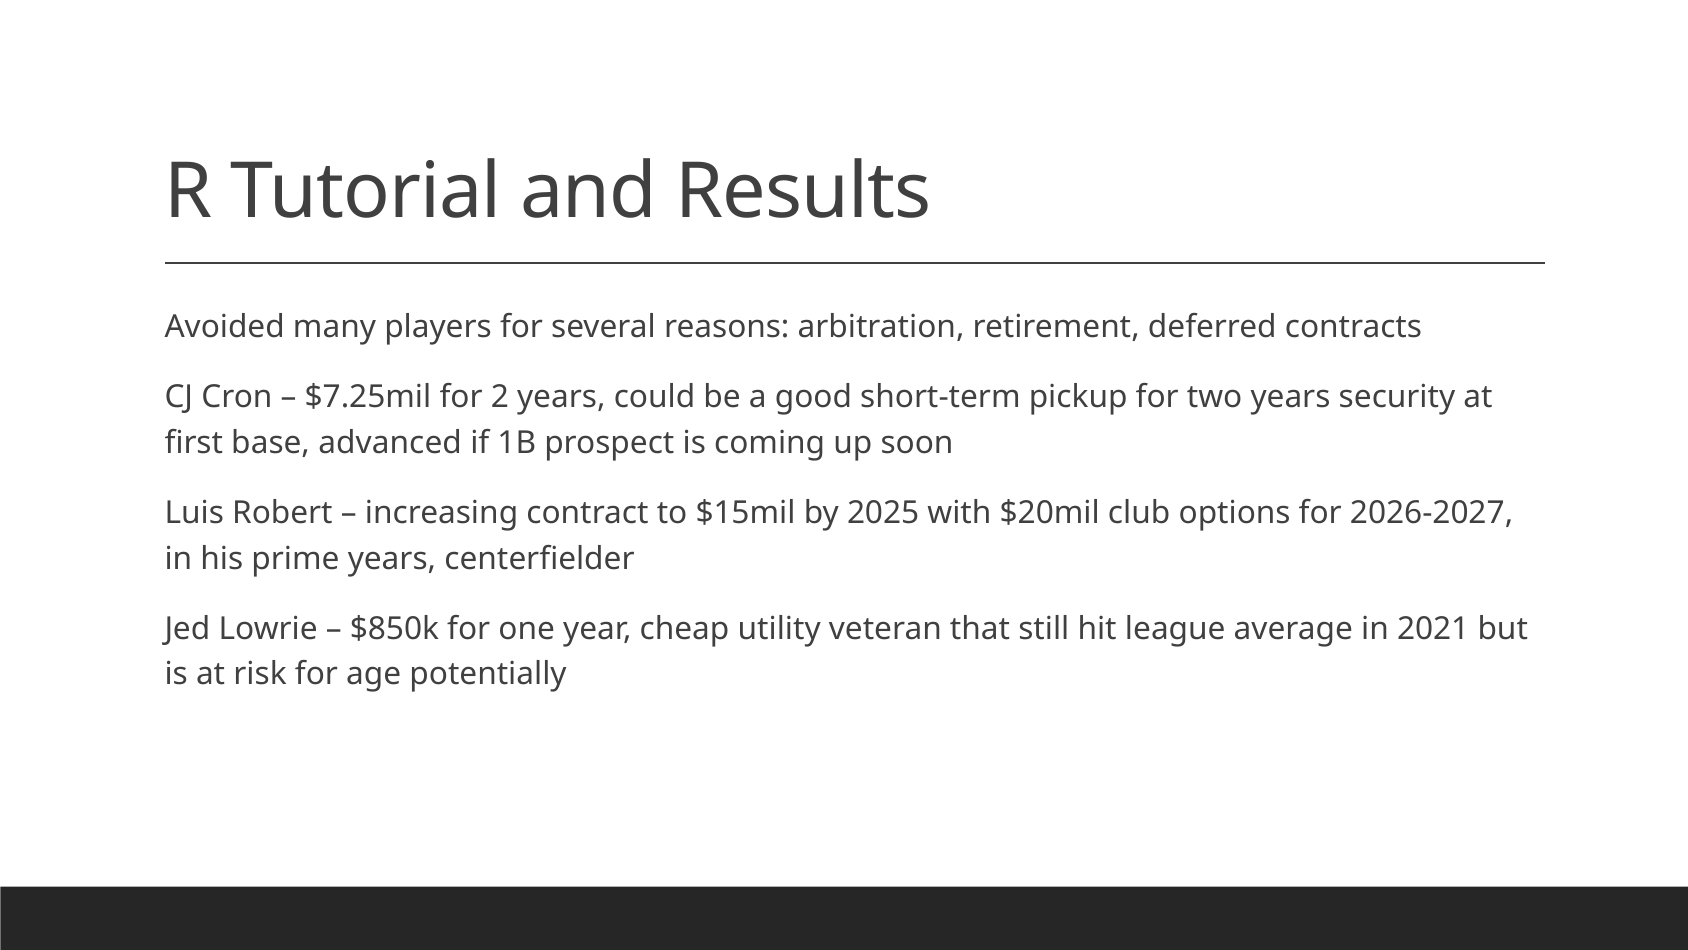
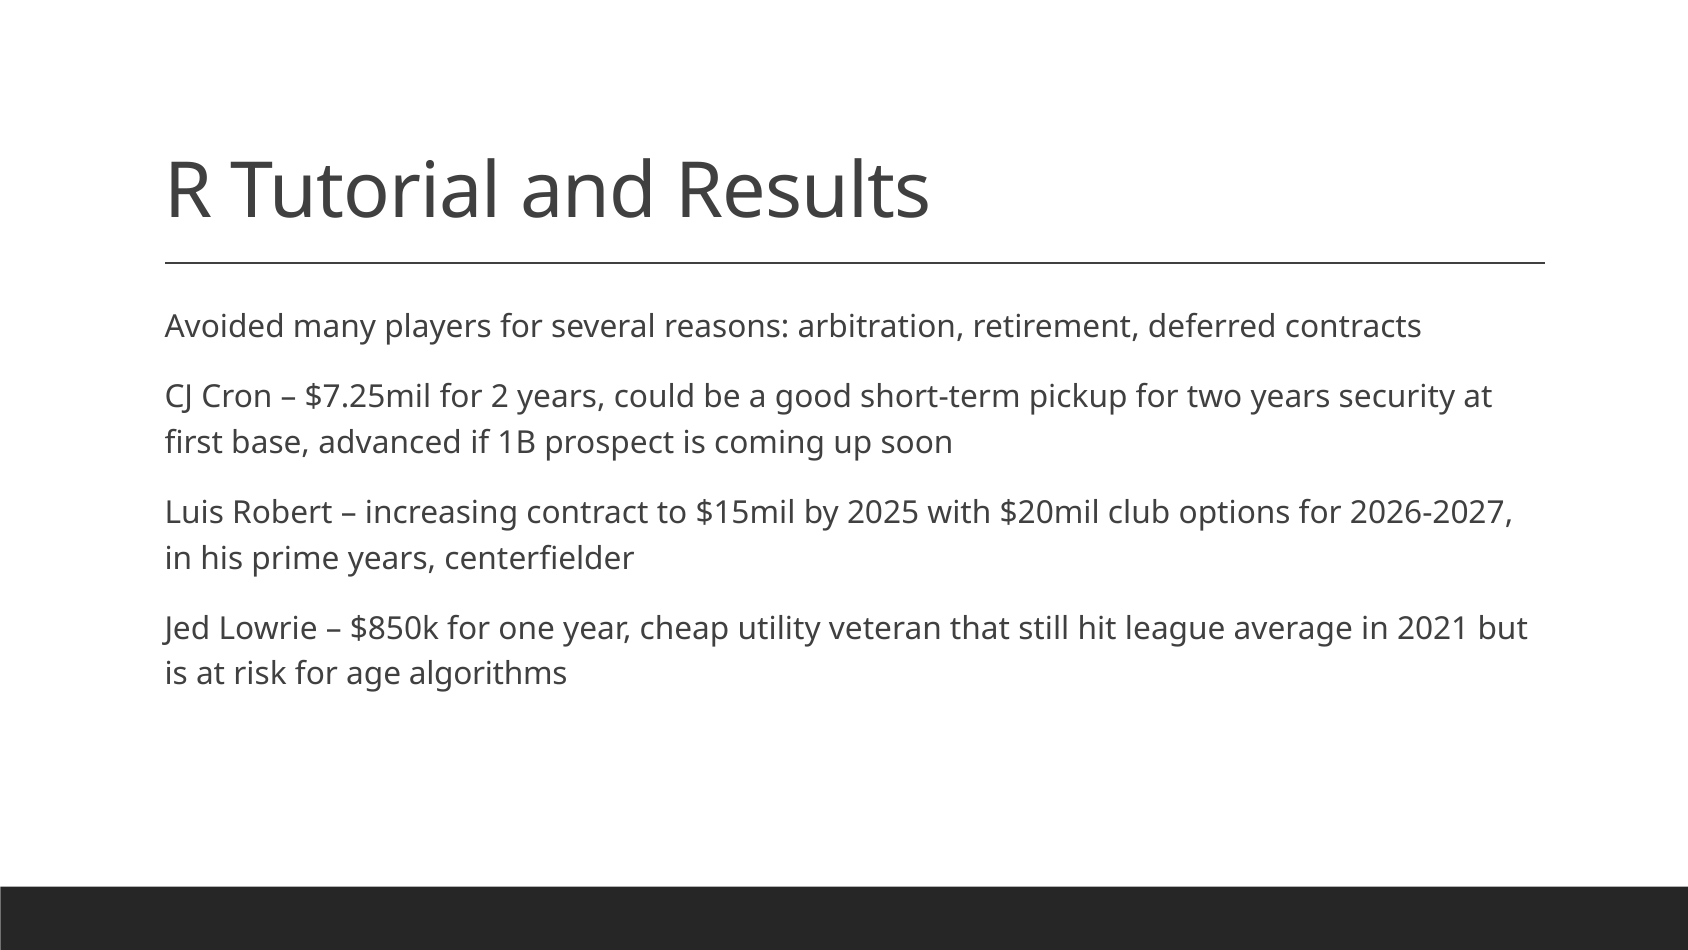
potentially: potentially -> algorithms (488, 674)
